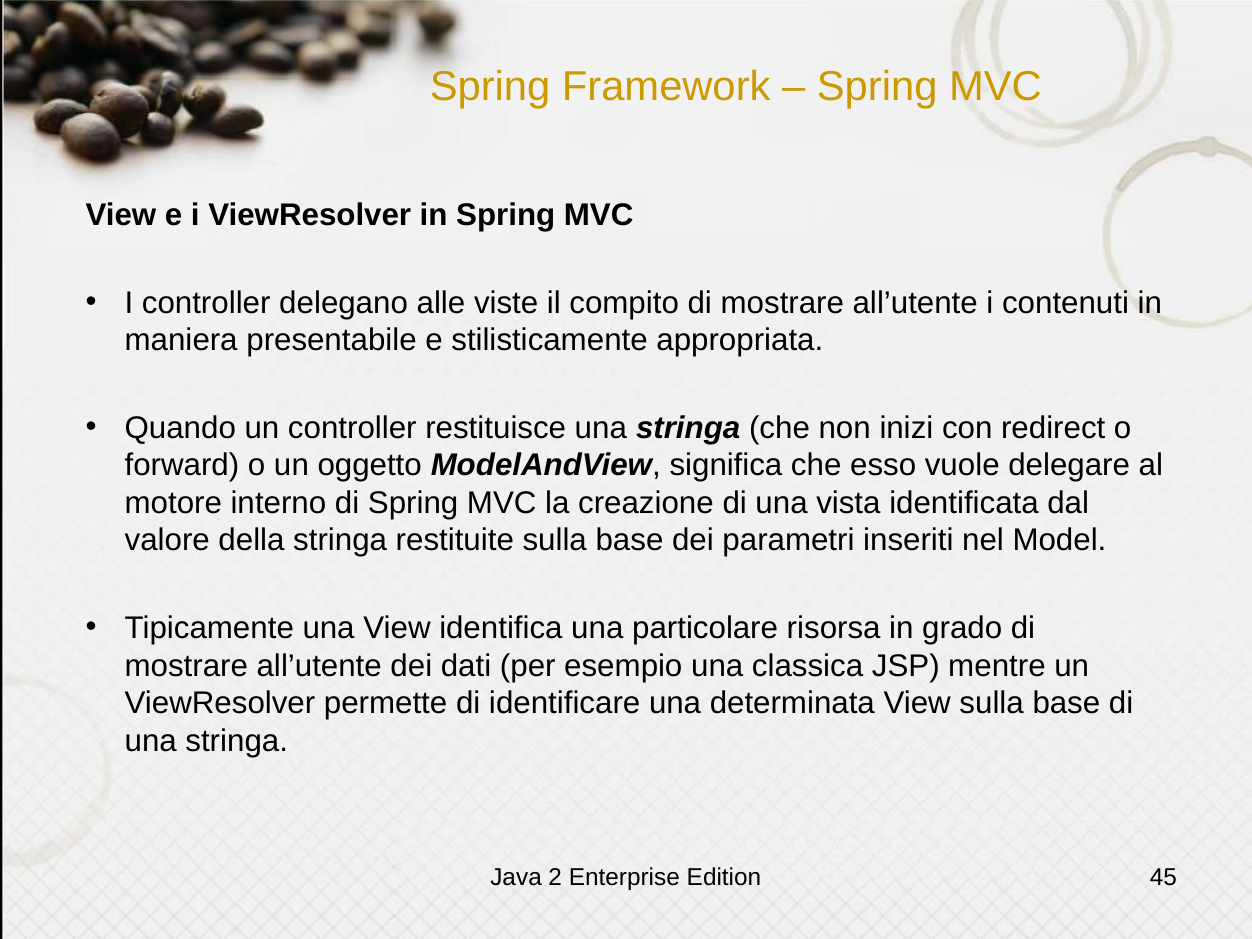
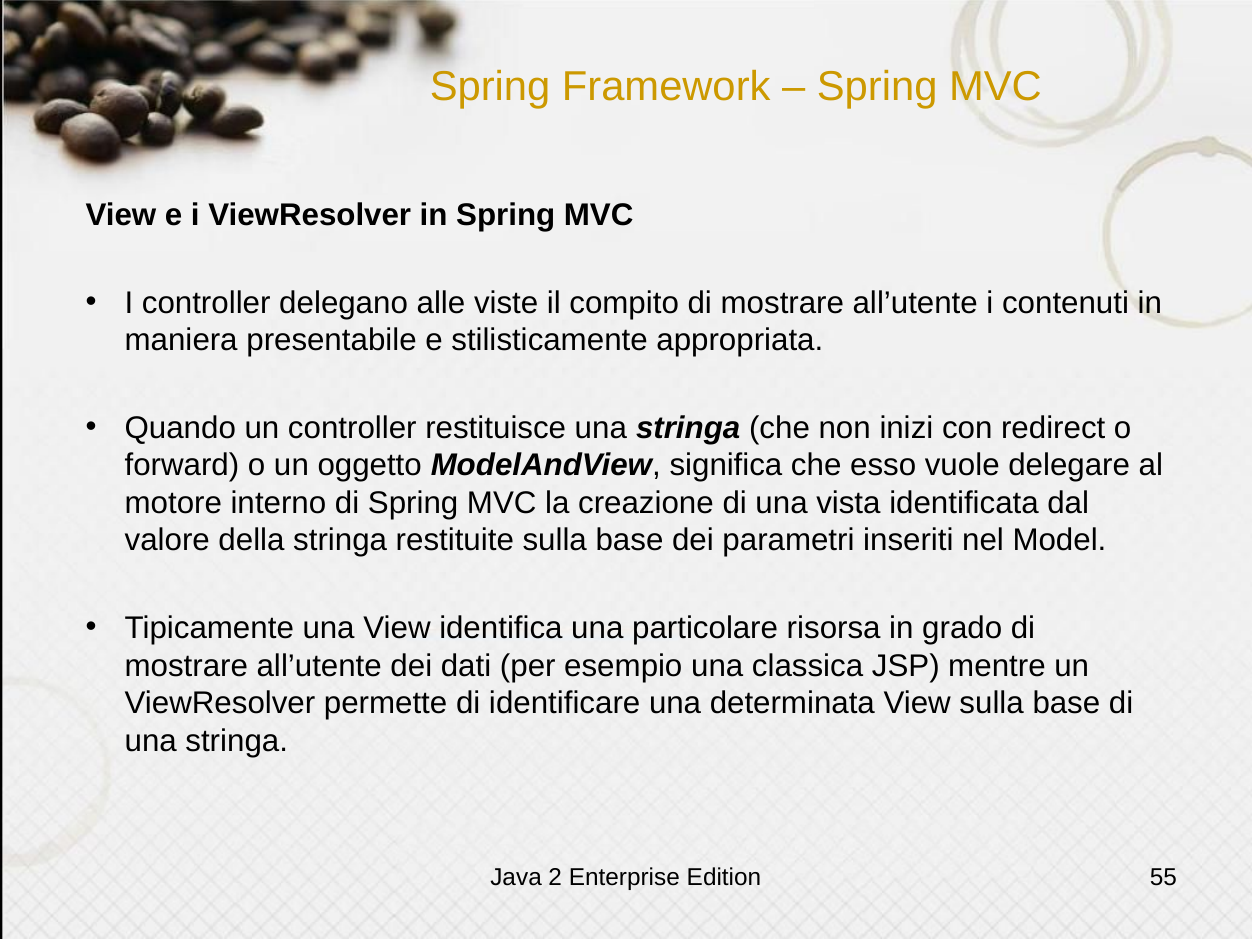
45: 45 -> 55 (1163, 878)
